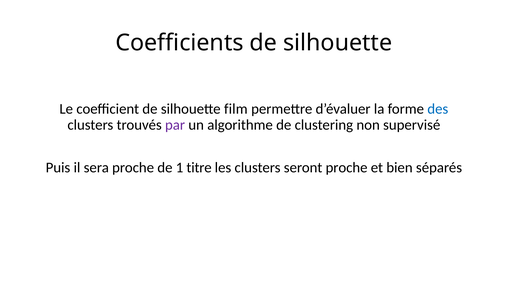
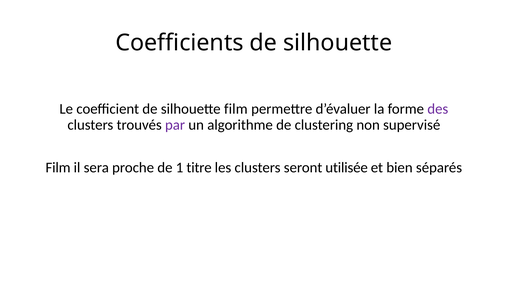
des colour: blue -> purple (438, 109)
Puis: Puis -> Film (58, 168)
seront proche: proche -> utilisée (347, 168)
